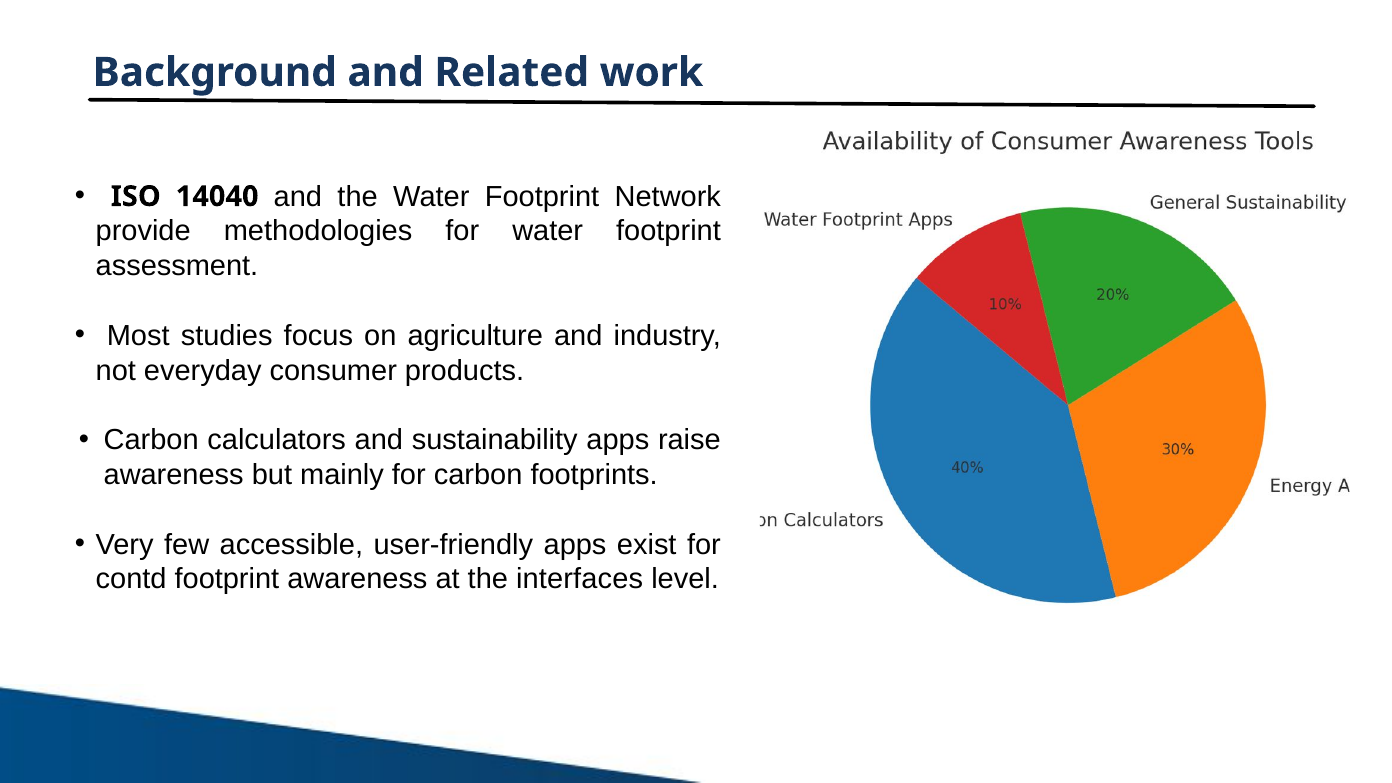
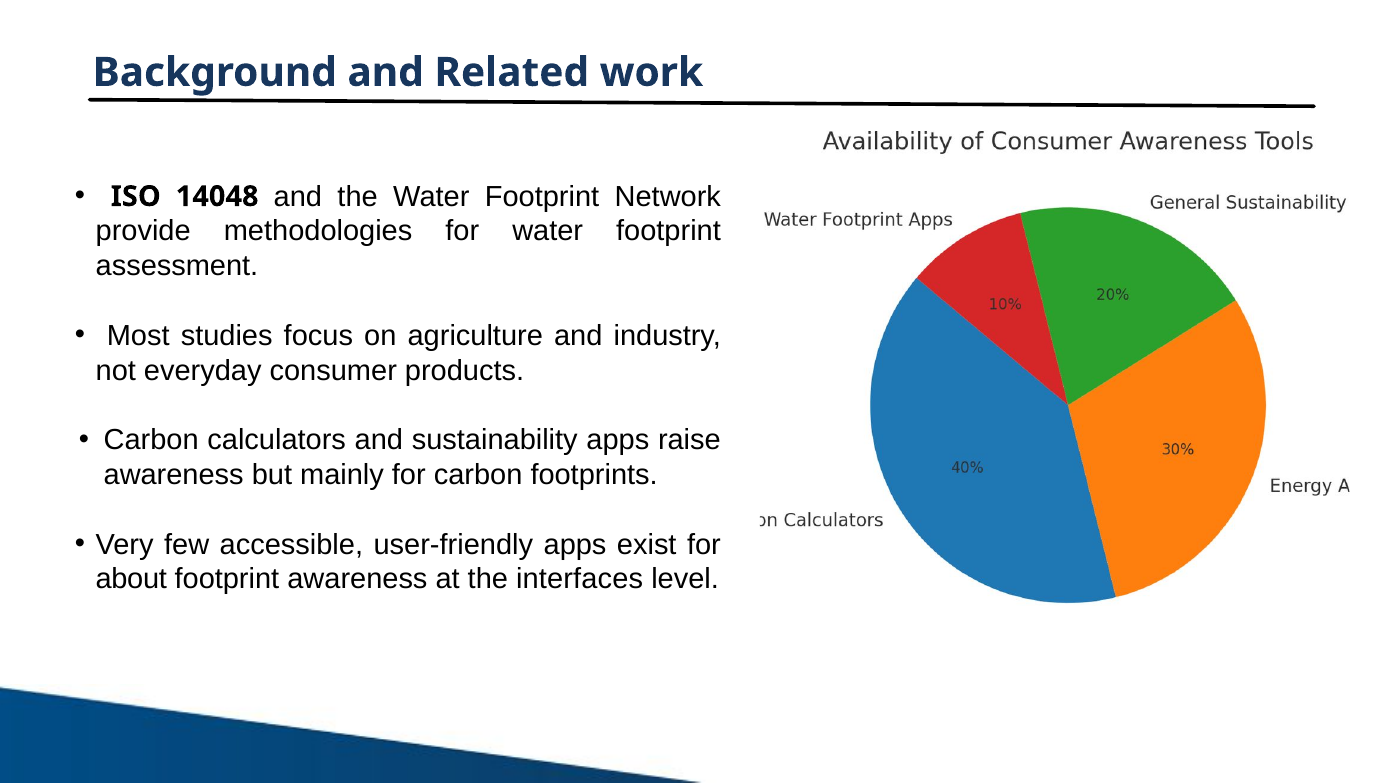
14040: 14040 -> 14048 (217, 196)
contd: contd -> about (131, 579)
